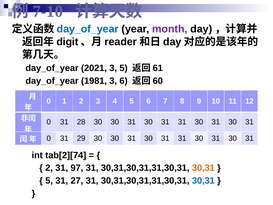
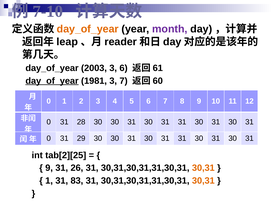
day_of_year colour: blue -> orange (88, 29)
digit: digit -> leap (67, 42)
2021: 2021 -> 2003 (94, 68)
3 5: 5 -> 6 (124, 68)
day_of_year underline: none -> present (52, 81)
3 6: 6 -> 7 (124, 81)
tab[2][74: tab[2][74 -> tab[2][25 (66, 155)
2: 2 -> 9 (49, 168)
97: 97 -> 26 (77, 168)
5: 5 -> 1 (49, 180)
27: 27 -> 83 (77, 180)
30,31 colour: blue -> orange (203, 180)
